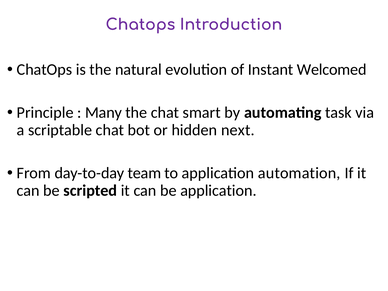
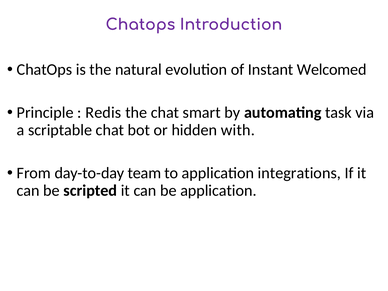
Many: Many -> Redis (103, 113)
next: next -> with (238, 130)
automation: automation -> integrations (299, 173)
